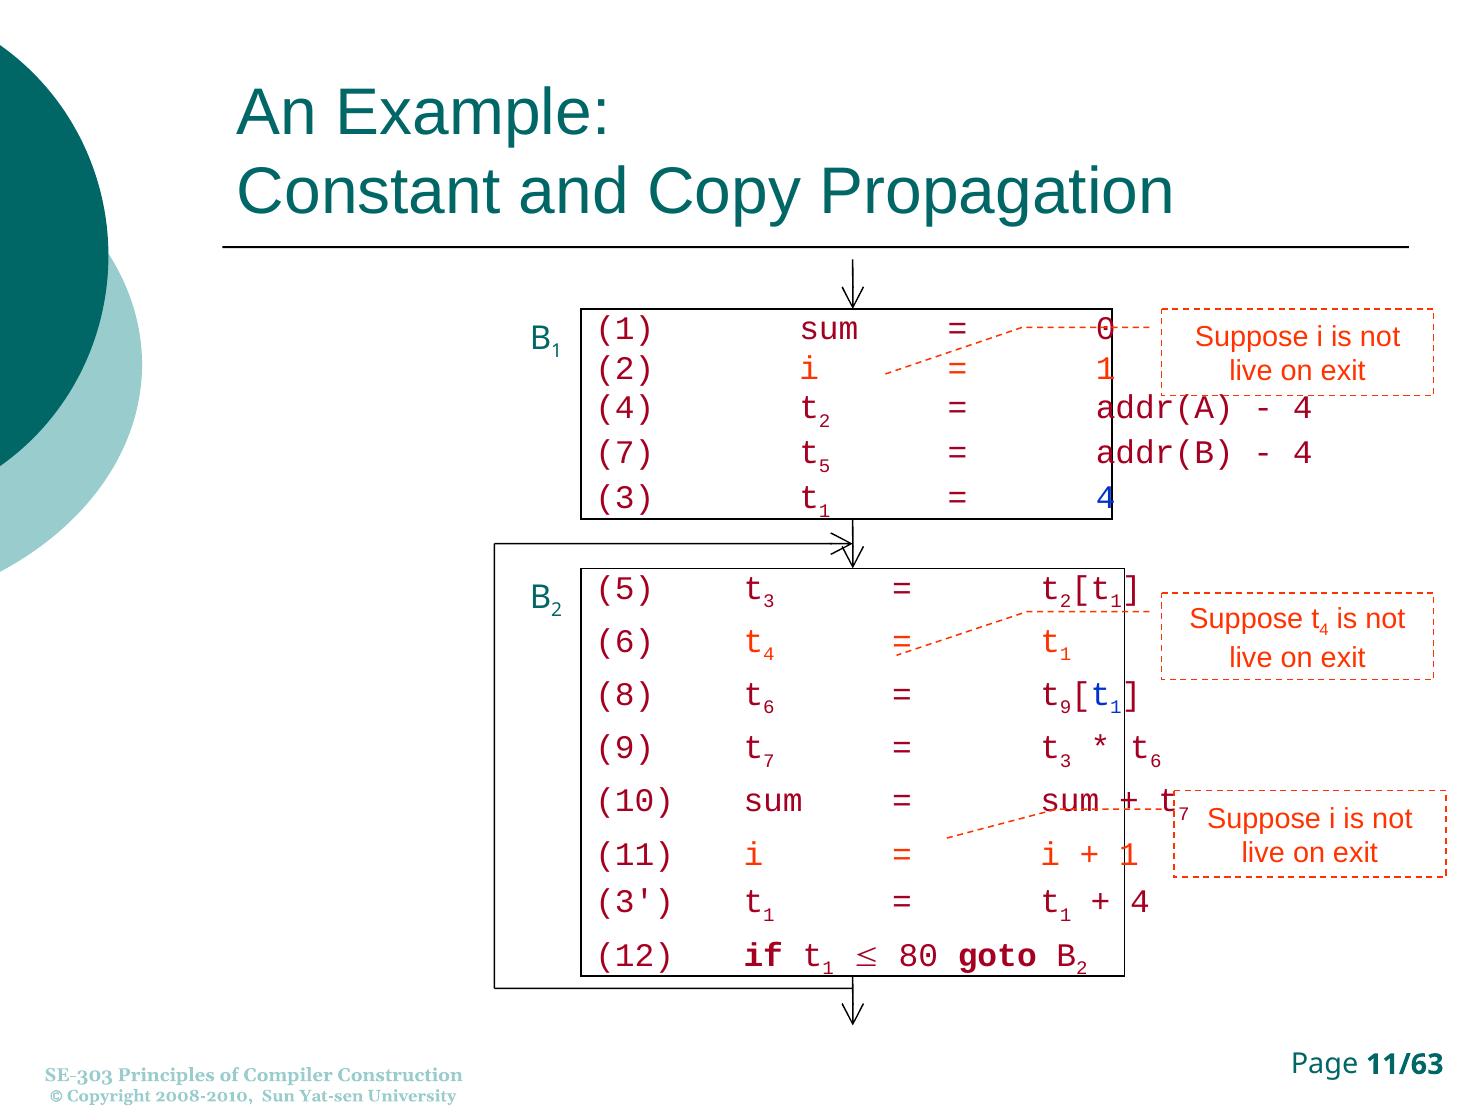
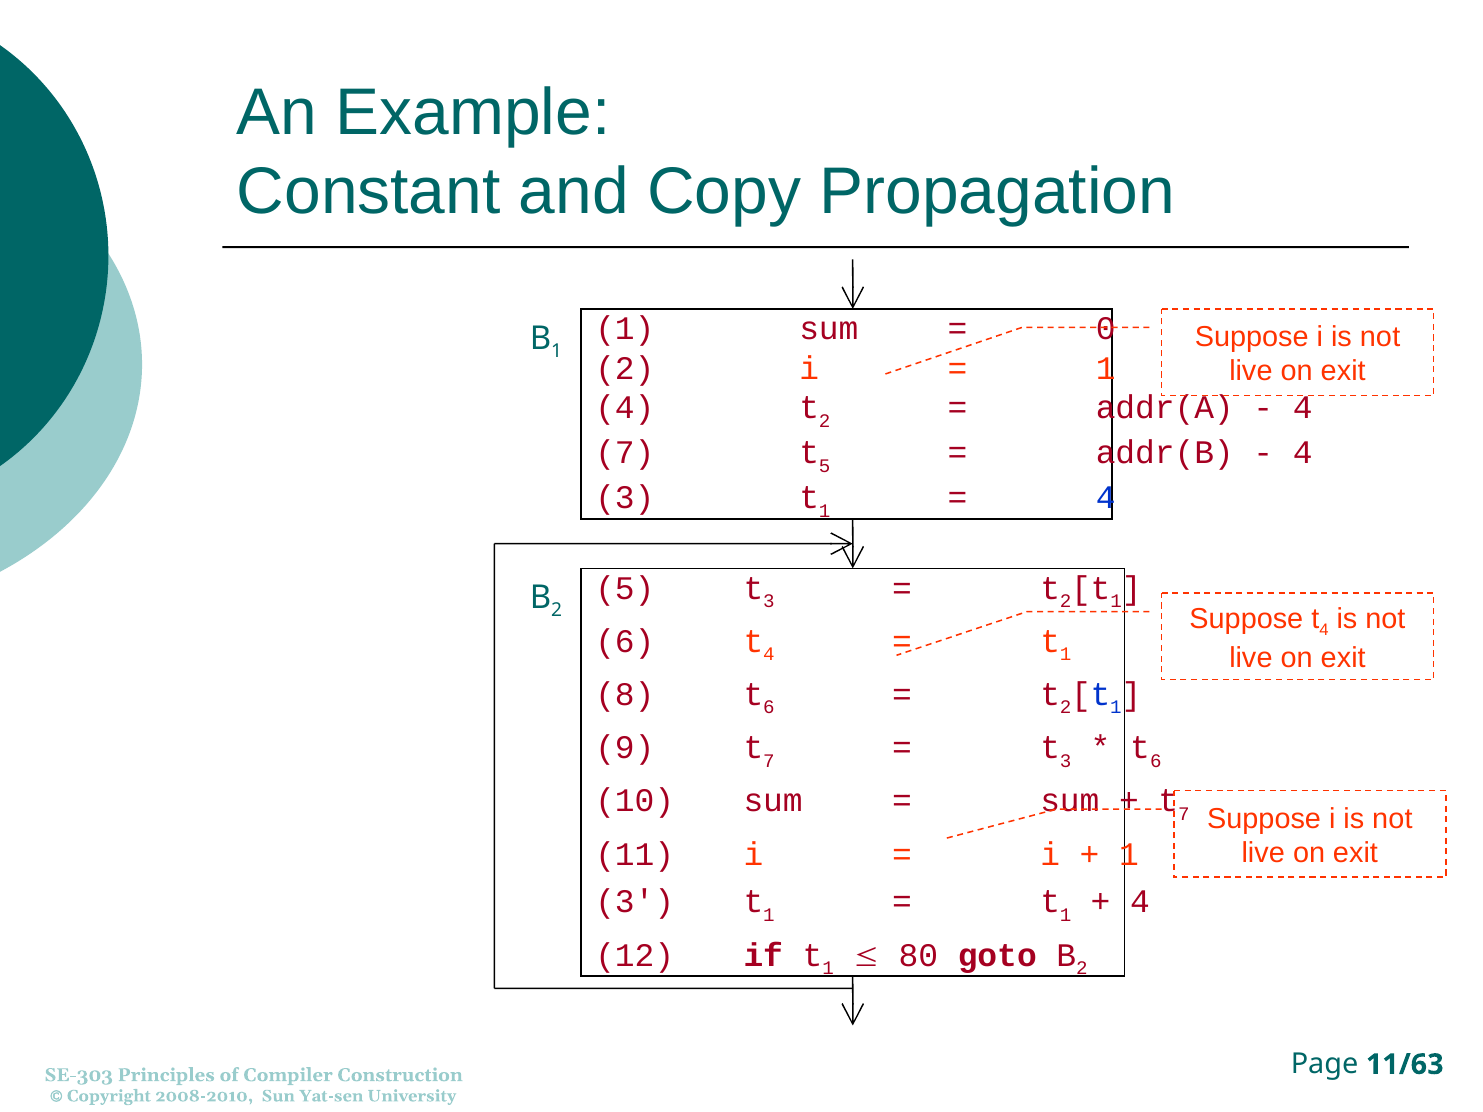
9: 9 -> 2 (1066, 708)
